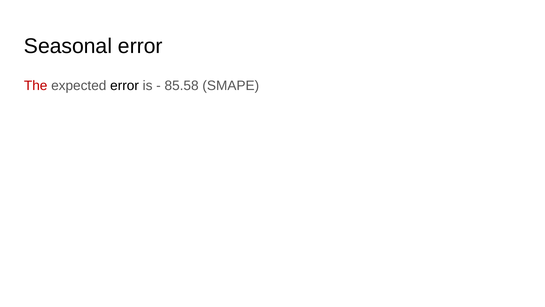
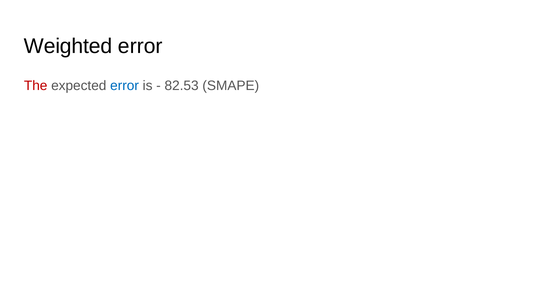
Seasonal: Seasonal -> Weighted (68, 46)
error colour: black -> blue (125, 86)
85.58: 85.58 -> 82.53 (182, 86)
